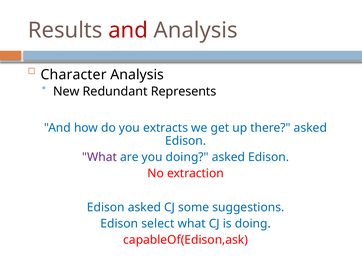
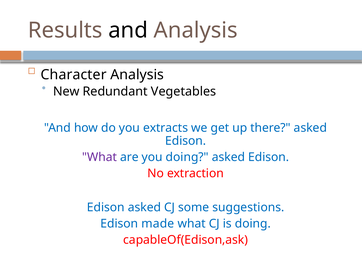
and colour: red -> black (128, 30)
Represents: Represents -> Vegetables (184, 91)
select: select -> made (158, 223)
